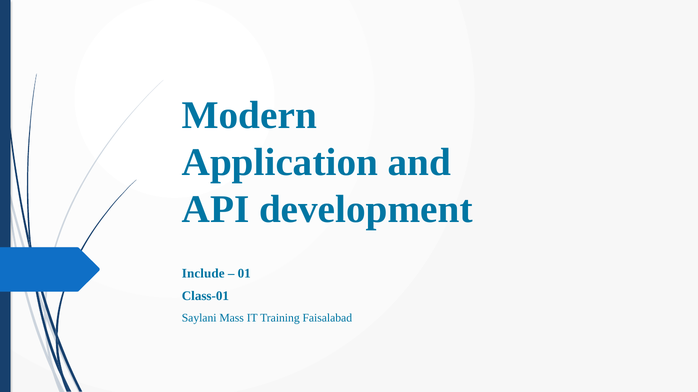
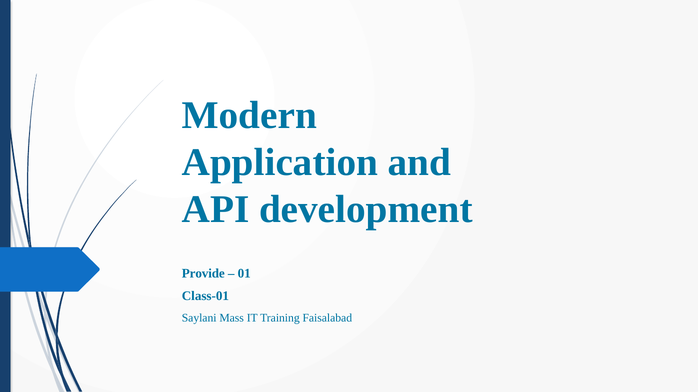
Include: Include -> Provide (203, 274)
